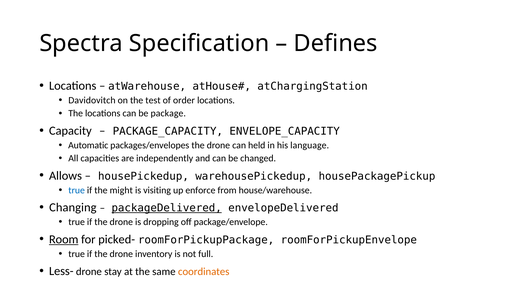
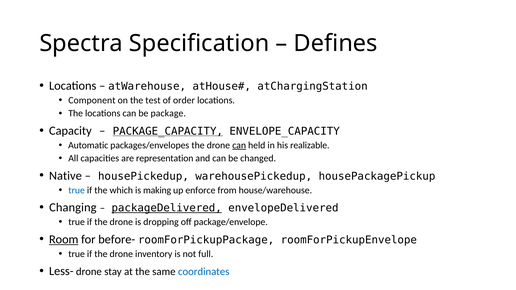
Davidovitch: Davidovitch -> Component (92, 100)
PACKAGE_CAPACITY underline: none -> present (168, 131)
can underline: none -> present (239, 145)
language: language -> realizable (310, 145)
independently: independently -> representation (165, 159)
Allows: Allows -> Native (65, 176)
might: might -> which (121, 190)
visiting: visiting -> making (157, 190)
picked-: picked- -> before- (117, 240)
coordinates colour: orange -> blue (204, 272)
